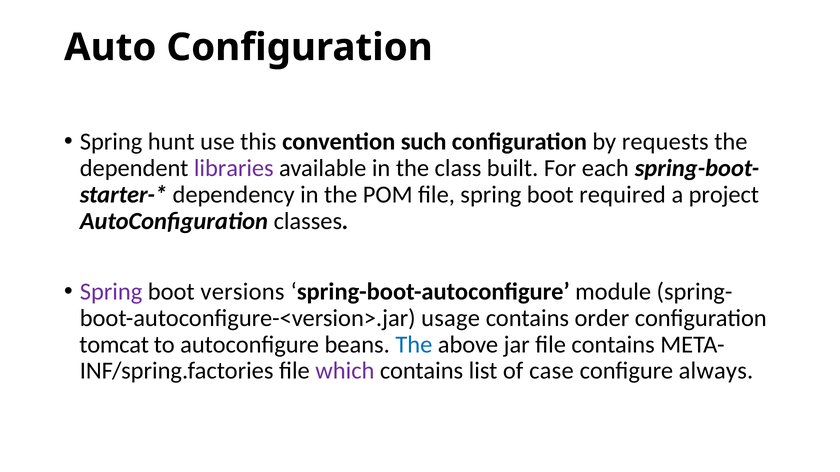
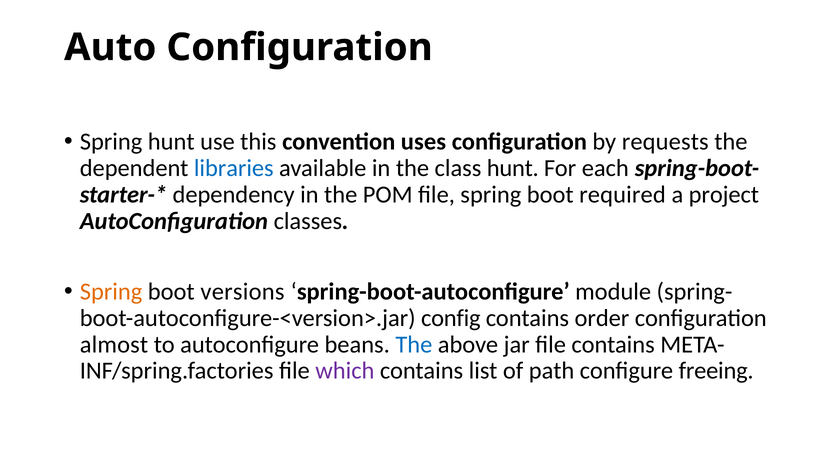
such: such -> uses (423, 142)
libraries colour: purple -> blue (234, 168)
class built: built -> hunt (513, 168)
Spring colour: purple -> orange (111, 292)
usage: usage -> config (451, 318)
tomcat: tomcat -> almost (114, 345)
case: case -> path (552, 371)
always: always -> freeing (716, 371)
